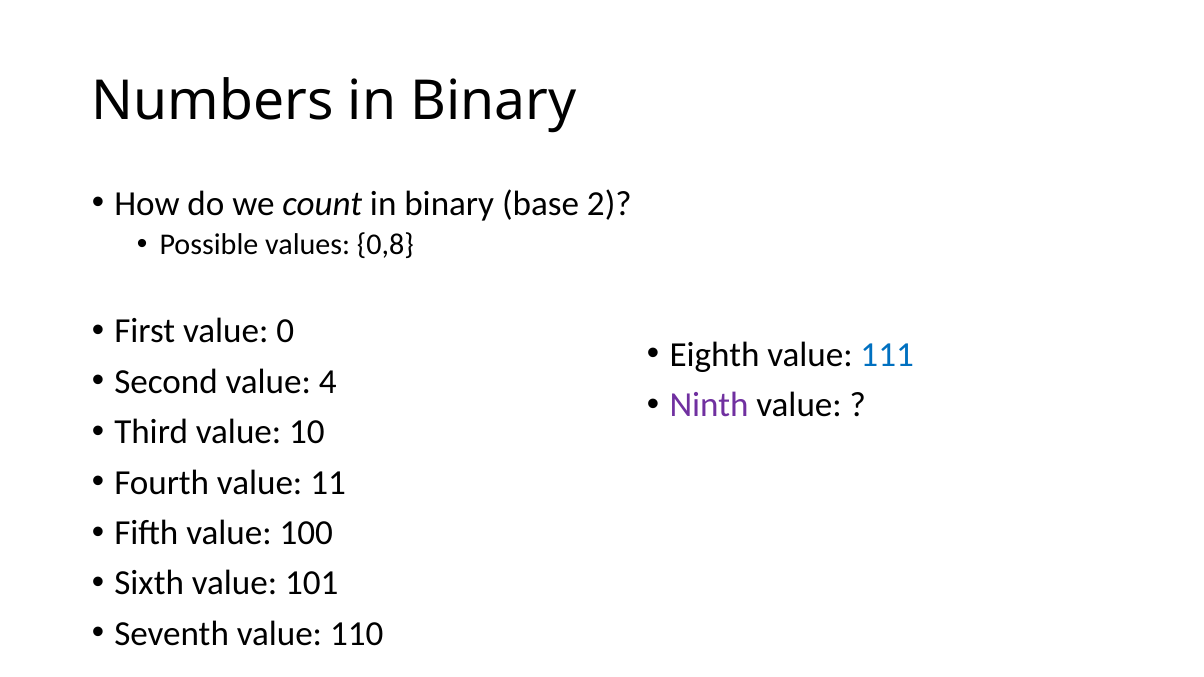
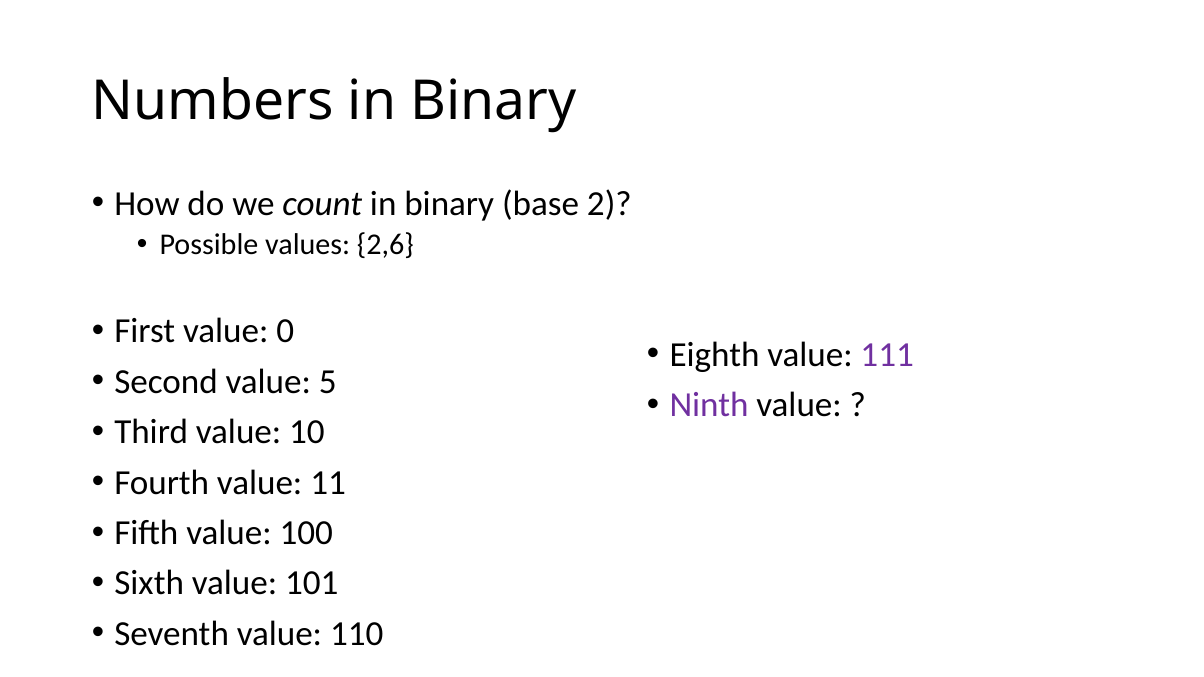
0,8: 0,8 -> 2,6 (385, 245)
111 colour: blue -> purple (887, 355)
4: 4 -> 5 (328, 382)
